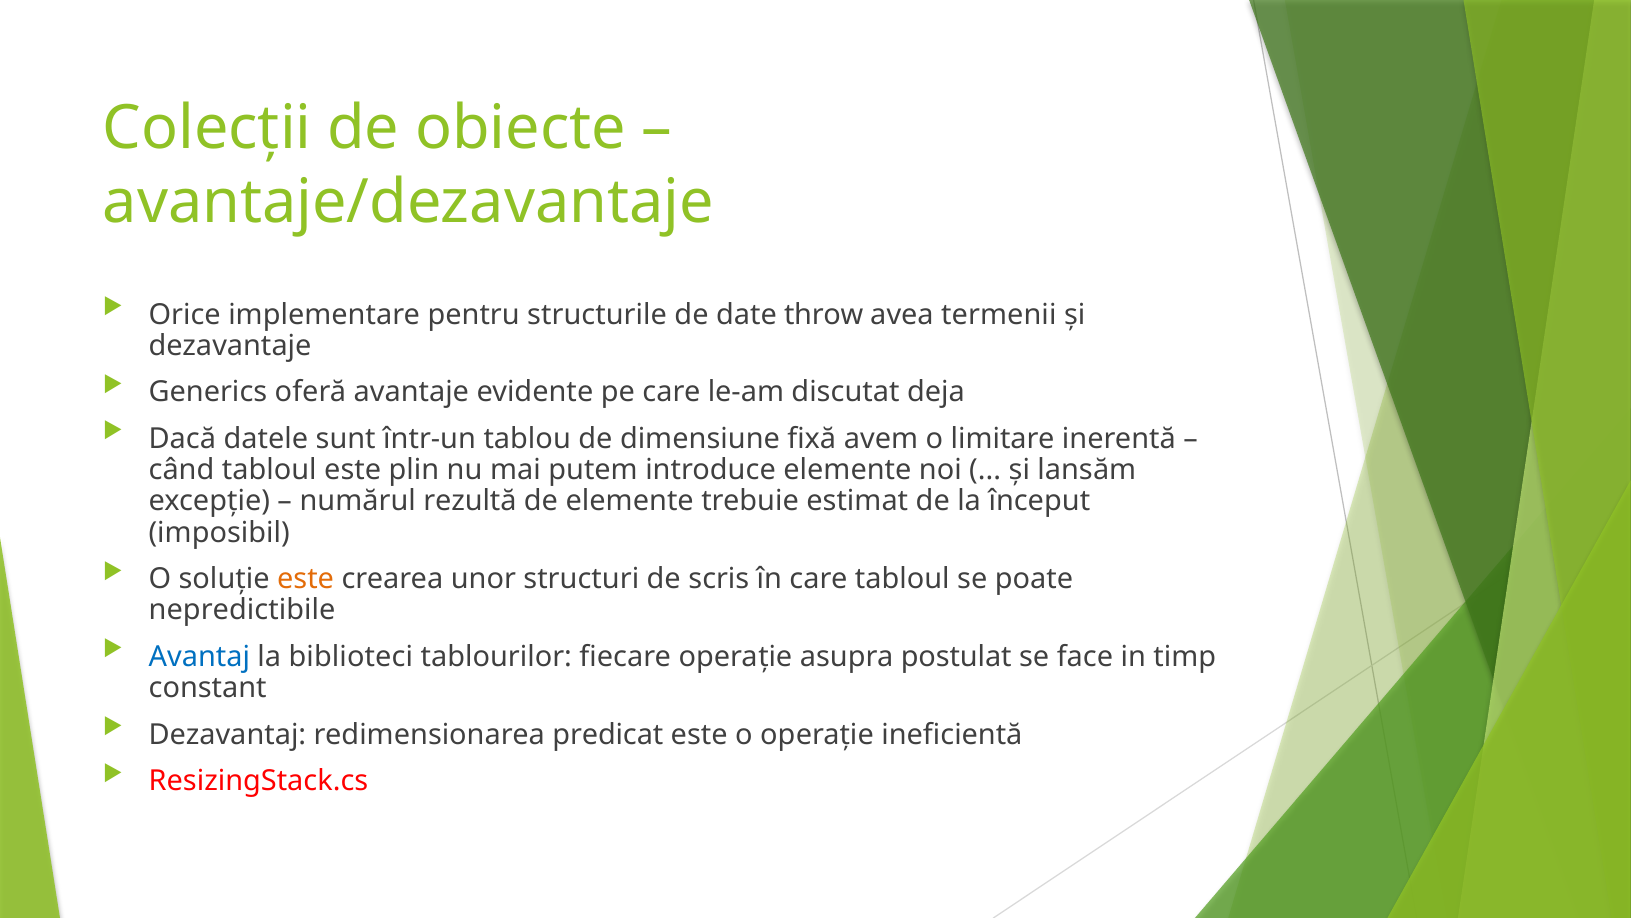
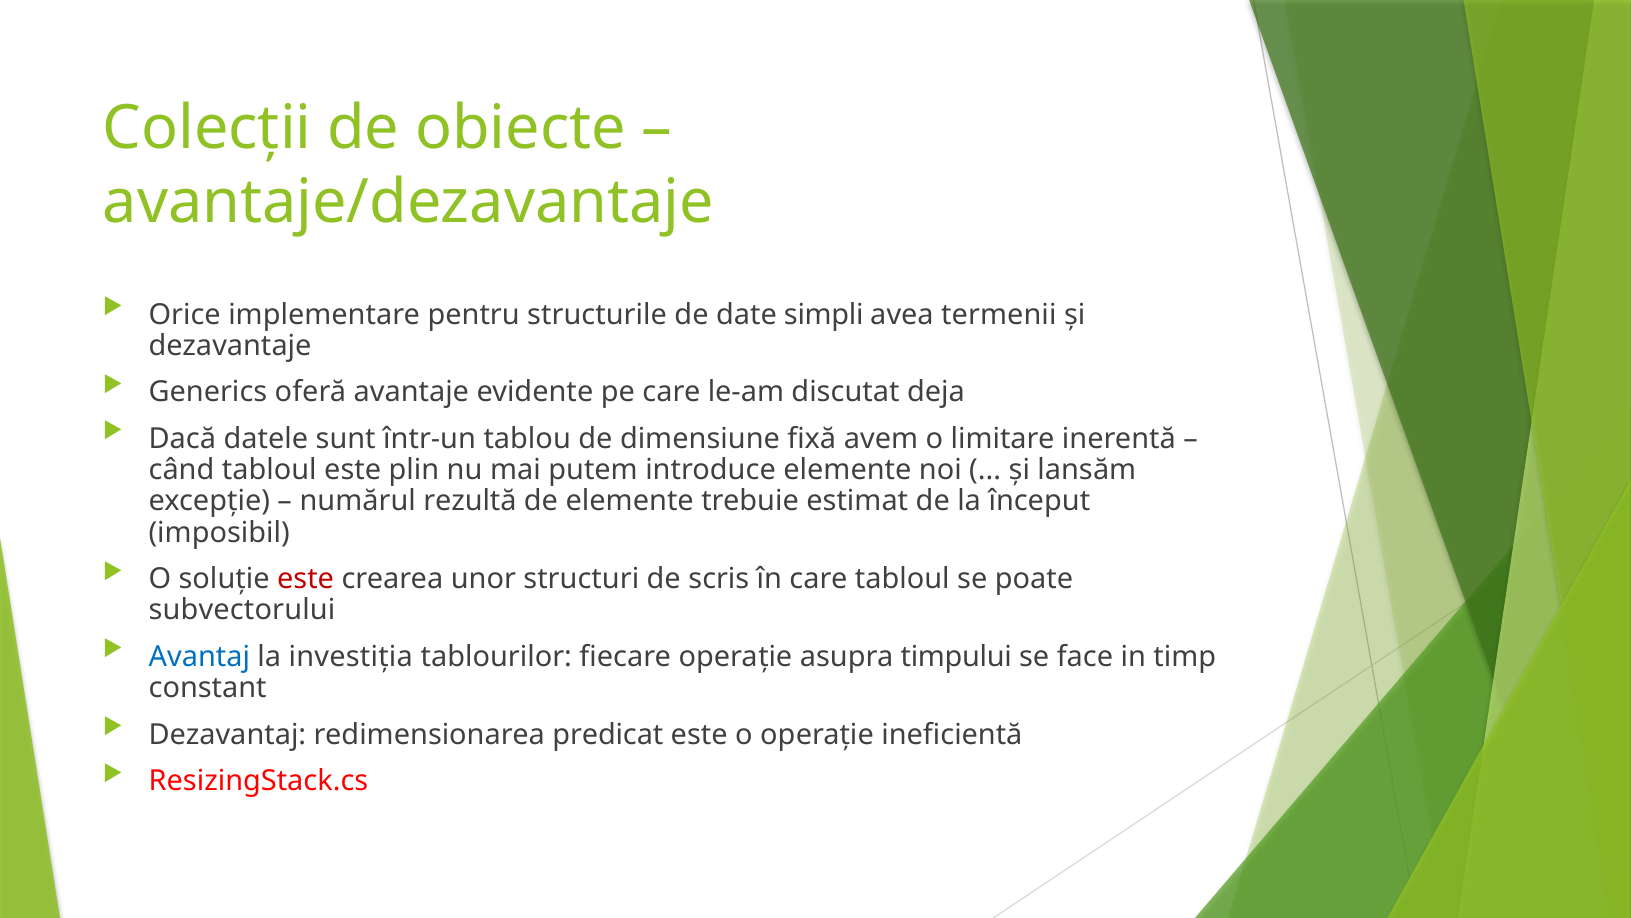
throw: throw -> simpli (824, 315)
este colour: orange -> red (306, 579)
nepredictibile: nepredictibile -> subvectorului (242, 610)
biblioteci: biblioteci -> investiția (351, 656)
postulat: postulat -> timpului (956, 656)
